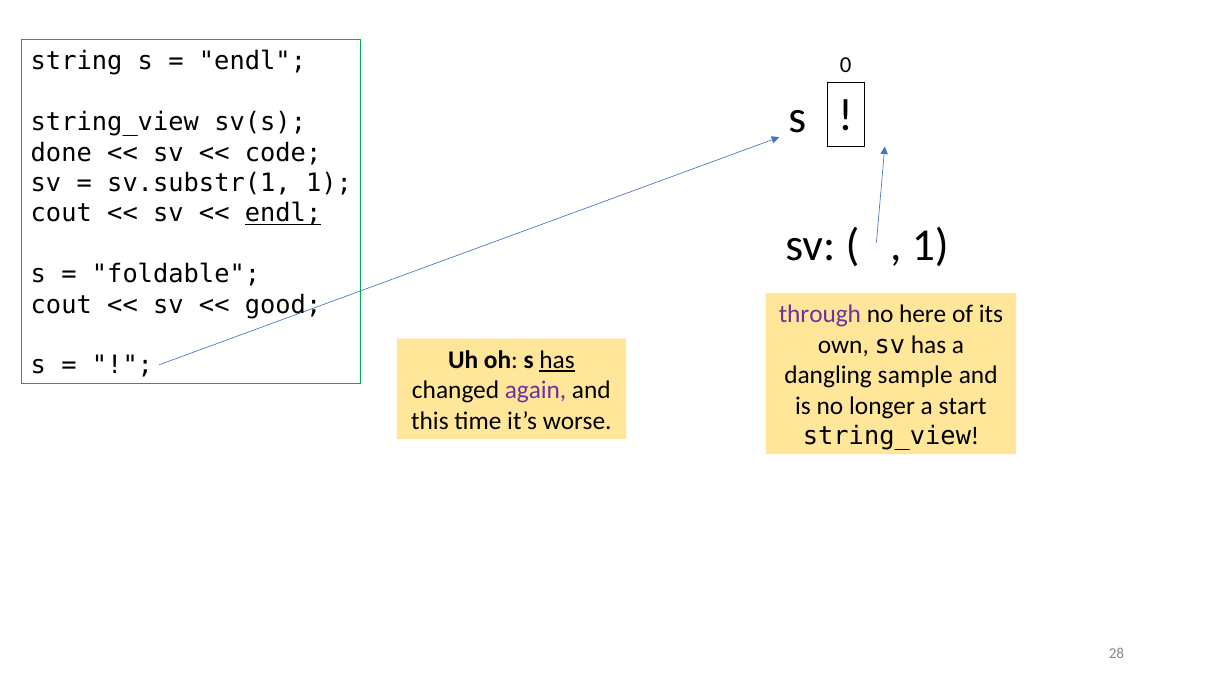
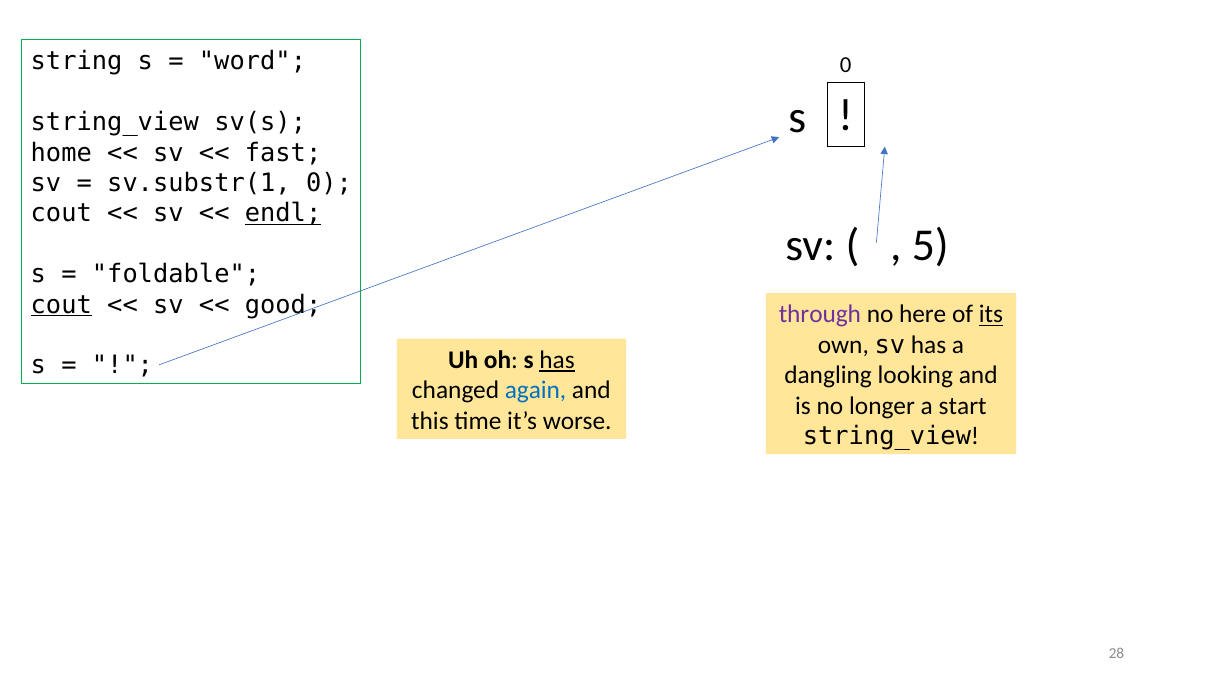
endl: endl -> word (252, 61)
done: done -> home (61, 153)
code: code -> fast (283, 153)
sv.substr(1 1: 1 -> 0 (329, 183)
1: 1 -> 5 (930, 246)
cout underline: none -> present (61, 305)
its underline: none -> present (991, 315)
sample: sample -> looking (915, 376)
again colour: purple -> blue (536, 391)
